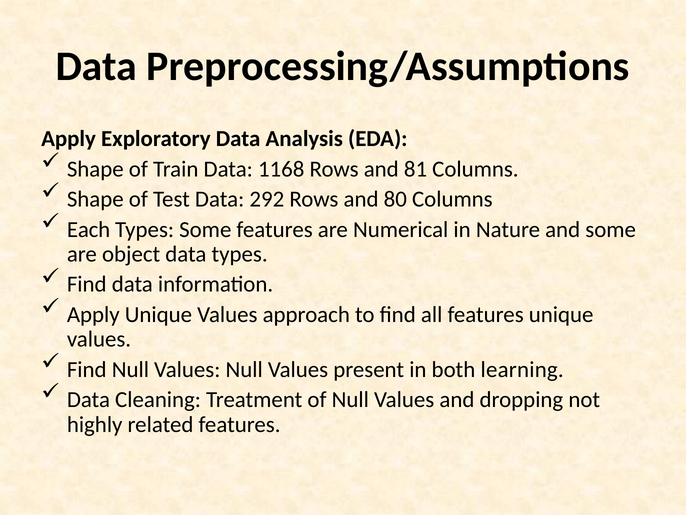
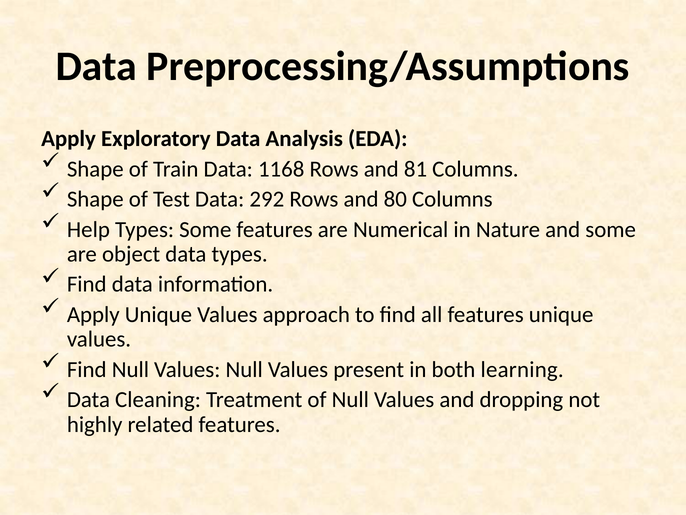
Each: Each -> Help (88, 229)
